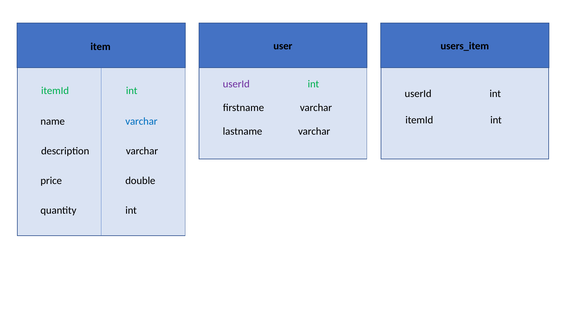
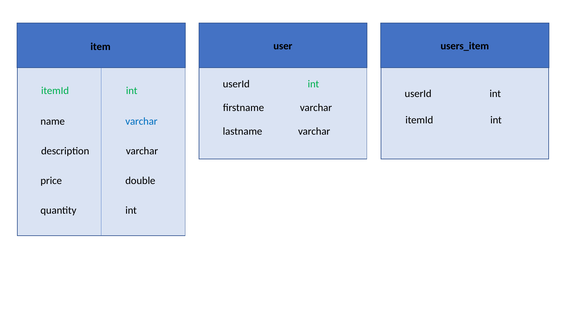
userId colour: purple -> black (236, 84)
